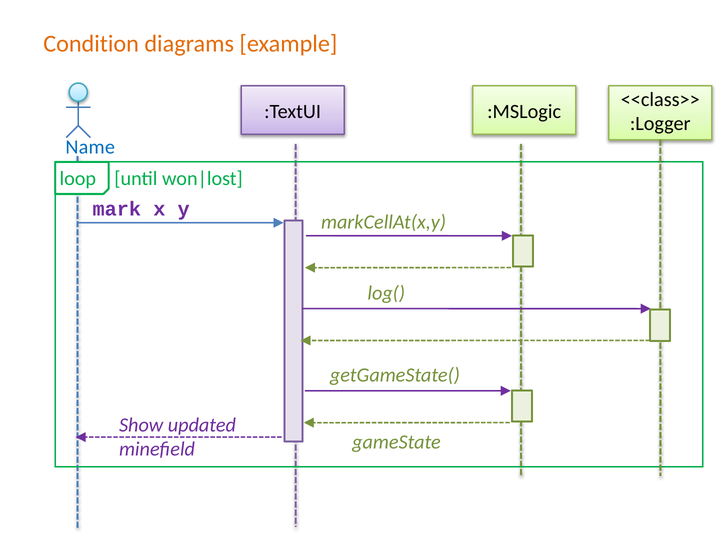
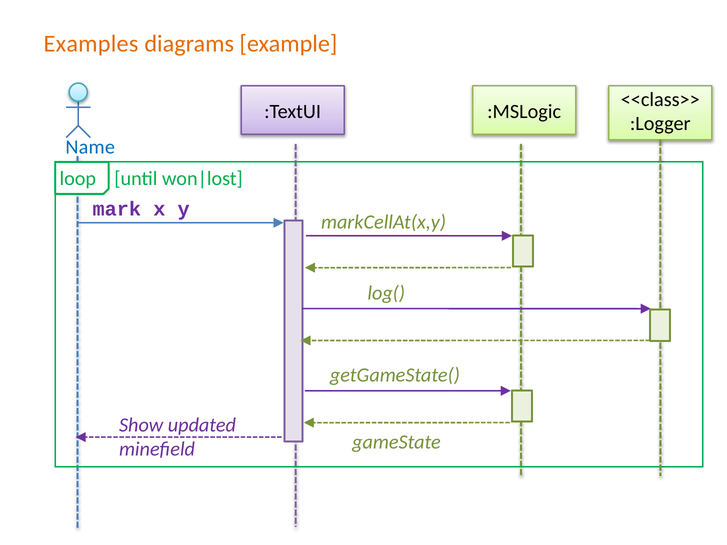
Condition: Condition -> Examples (91, 44)
